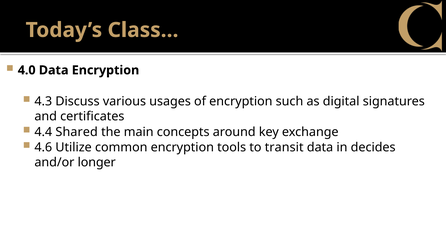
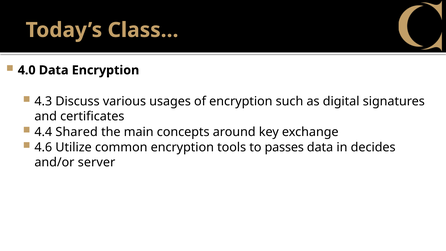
transit: transit -> passes (284, 147)
longer: longer -> server (97, 162)
